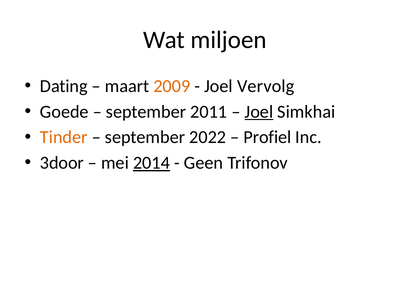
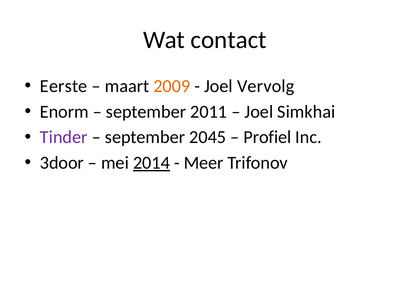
miljoen: miljoen -> contact (229, 40)
Dating: Dating -> Eerste (64, 86)
Goede: Goede -> Enorm (64, 112)
Joel underline: present -> none (259, 112)
Tinder colour: orange -> purple (64, 137)
2022: 2022 -> 2045 (208, 137)
Geen: Geen -> Meer (204, 163)
